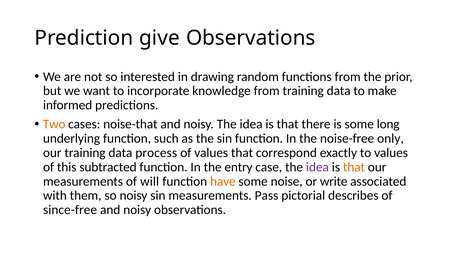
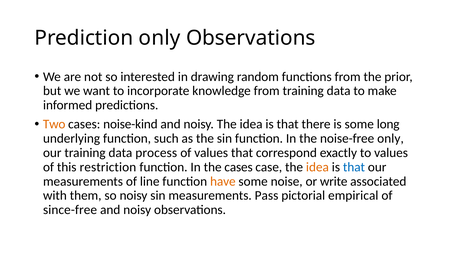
Prediction give: give -> only (160, 38)
noise-that: noise-that -> noise-kind (130, 124)
subtracted: subtracted -> restriction (108, 167)
the entry: entry -> cases (239, 167)
idea colour: purple -> orange (317, 167)
that colour: orange -> blue (354, 167)
will: will -> line (150, 181)
describes: describes -> empirical (353, 195)
